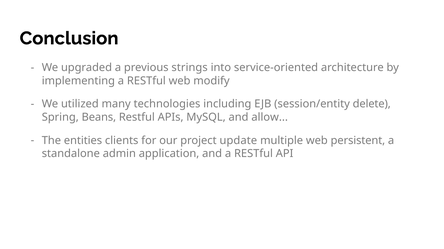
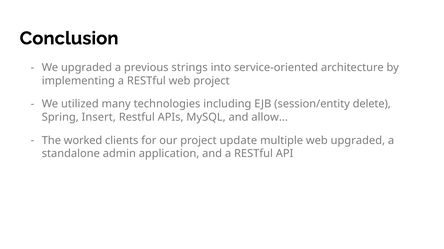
web modify: modify -> project (212, 81)
Beans: Beans -> Insert (99, 118)
entities: entities -> worked (83, 141)
web persistent: persistent -> upgraded (358, 141)
